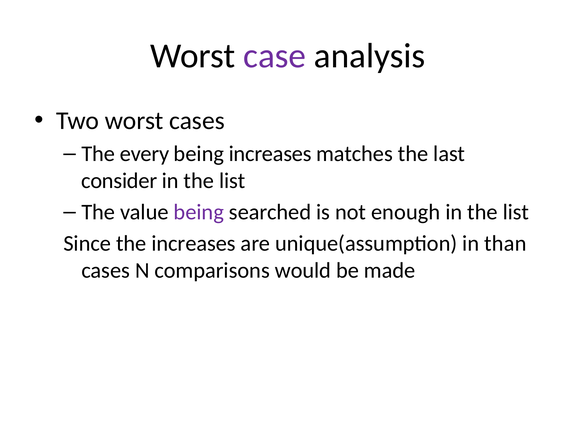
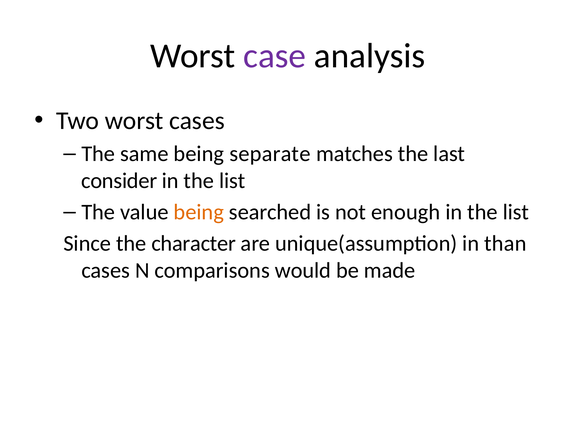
every: every -> same (144, 154)
being increases: increases -> separate (270, 154)
being colour: purple -> orange (199, 212)
the increases: increases -> character (194, 244)
